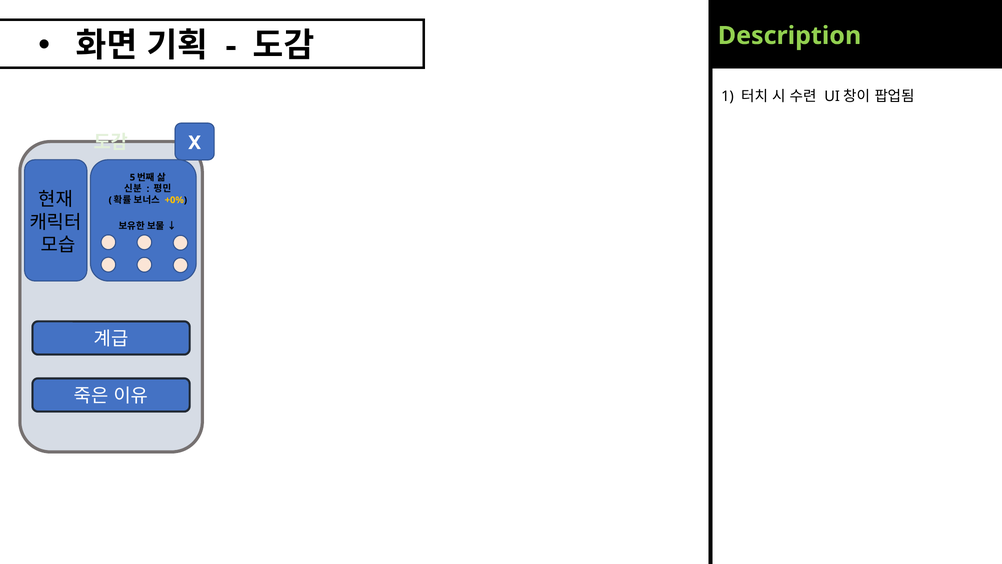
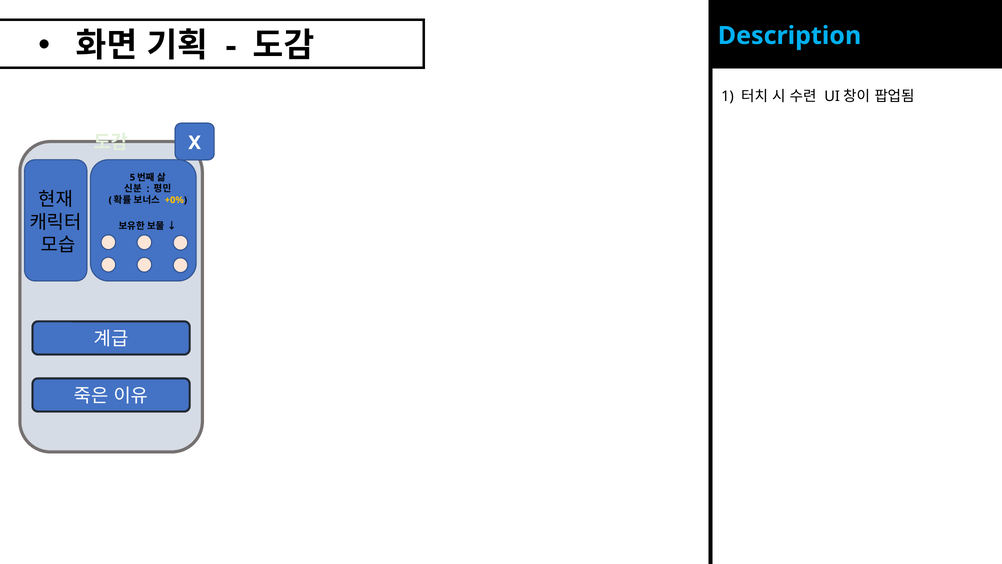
Description colour: light green -> light blue (789, 36)
